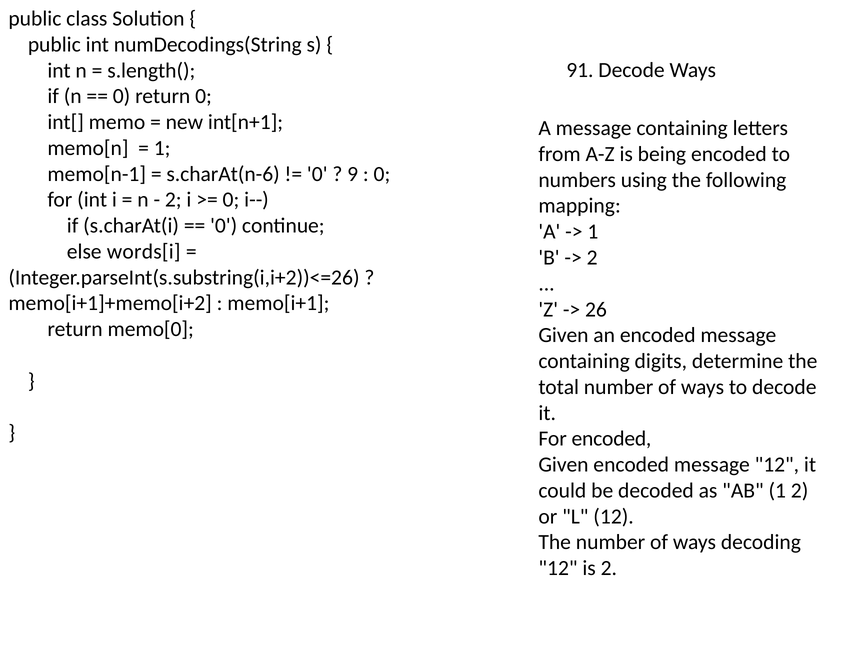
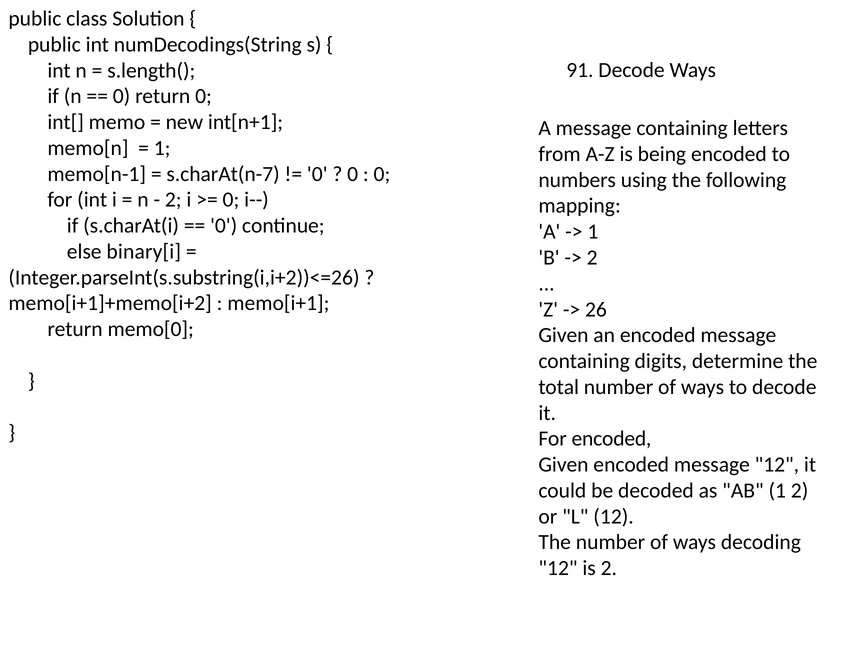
s.charAt(n-6: s.charAt(n-6 -> s.charAt(n-7 (223, 174)
9: 9 -> 0 (353, 174)
words[i: words[i -> binary[i (144, 252)
